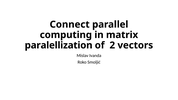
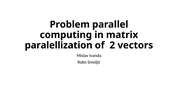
Connect: Connect -> Problem (70, 24)
